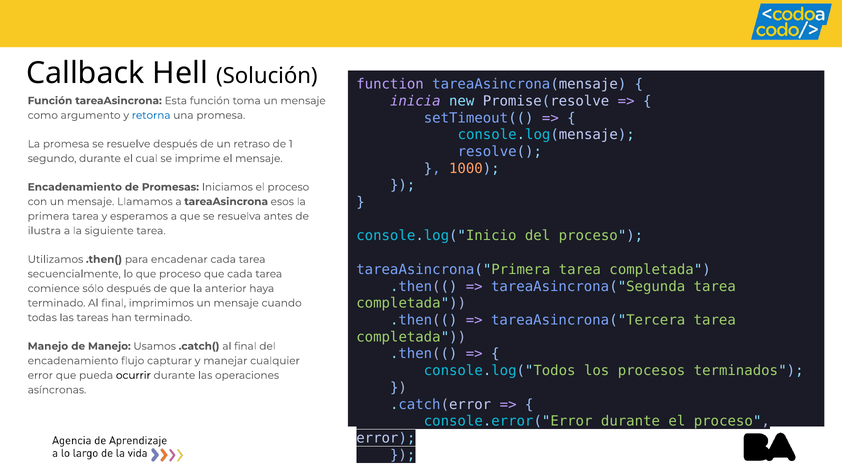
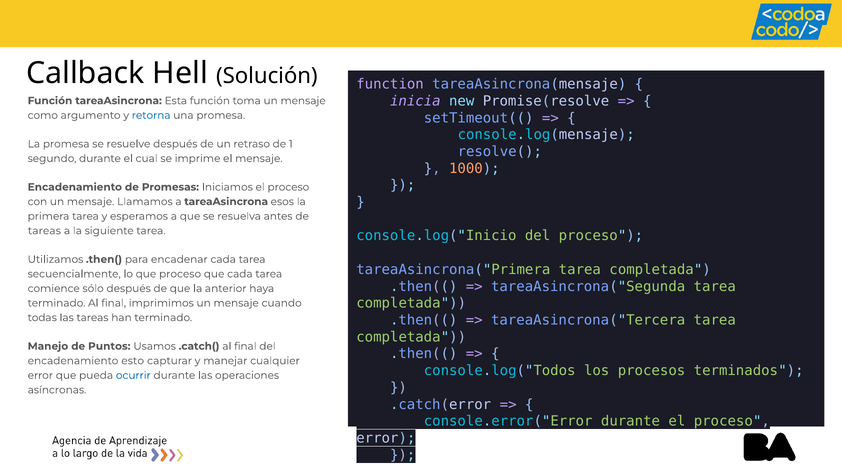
ilustra: ilustra -> tareas (44, 231)
de Manejo: Manejo -> Puntos (109, 346)
flujo: flujo -> esto (133, 361)
ocurrir colour: black -> blue (133, 375)
